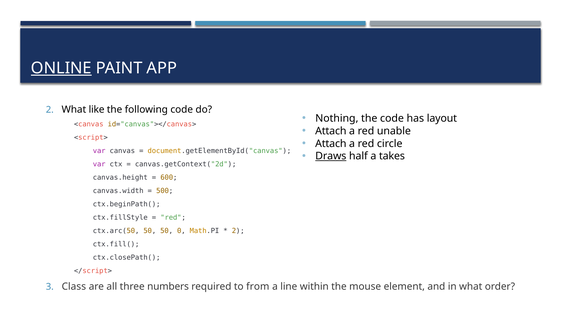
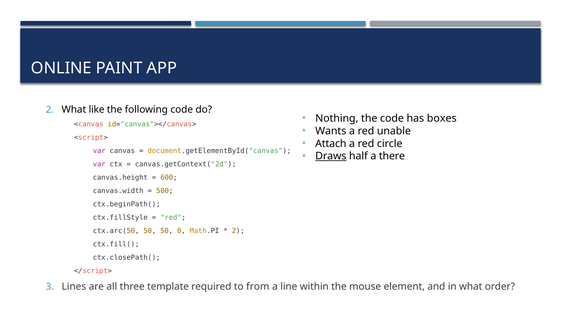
ONLINE underline: present -> none (61, 68)
layout: layout -> boxes (442, 119)
Attach: Attach -> Wants (331, 131)
takes: takes -> there (392, 156)
Class: Class -> Lines (74, 287)
numbers: numbers -> template (168, 287)
